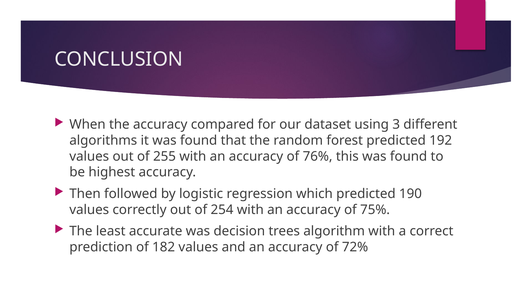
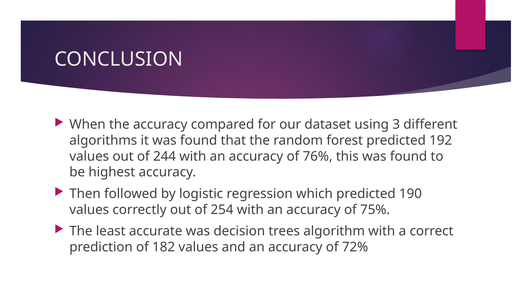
255: 255 -> 244 (165, 156)
